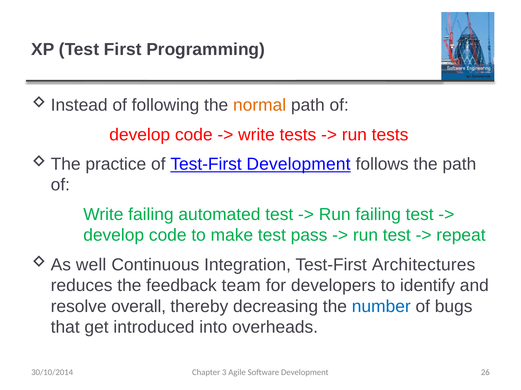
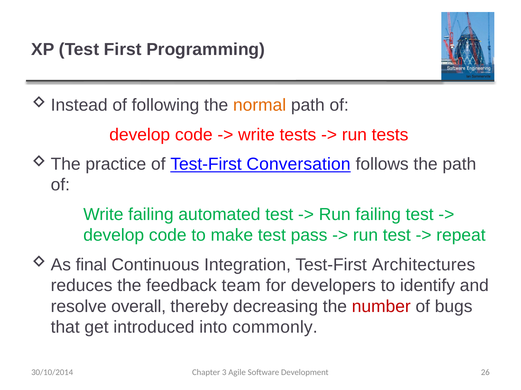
Test-First Development: Development -> Conversation (299, 164)
well: well -> final (91, 265)
number colour: blue -> red (381, 307)
overheads: overheads -> commonly (275, 328)
